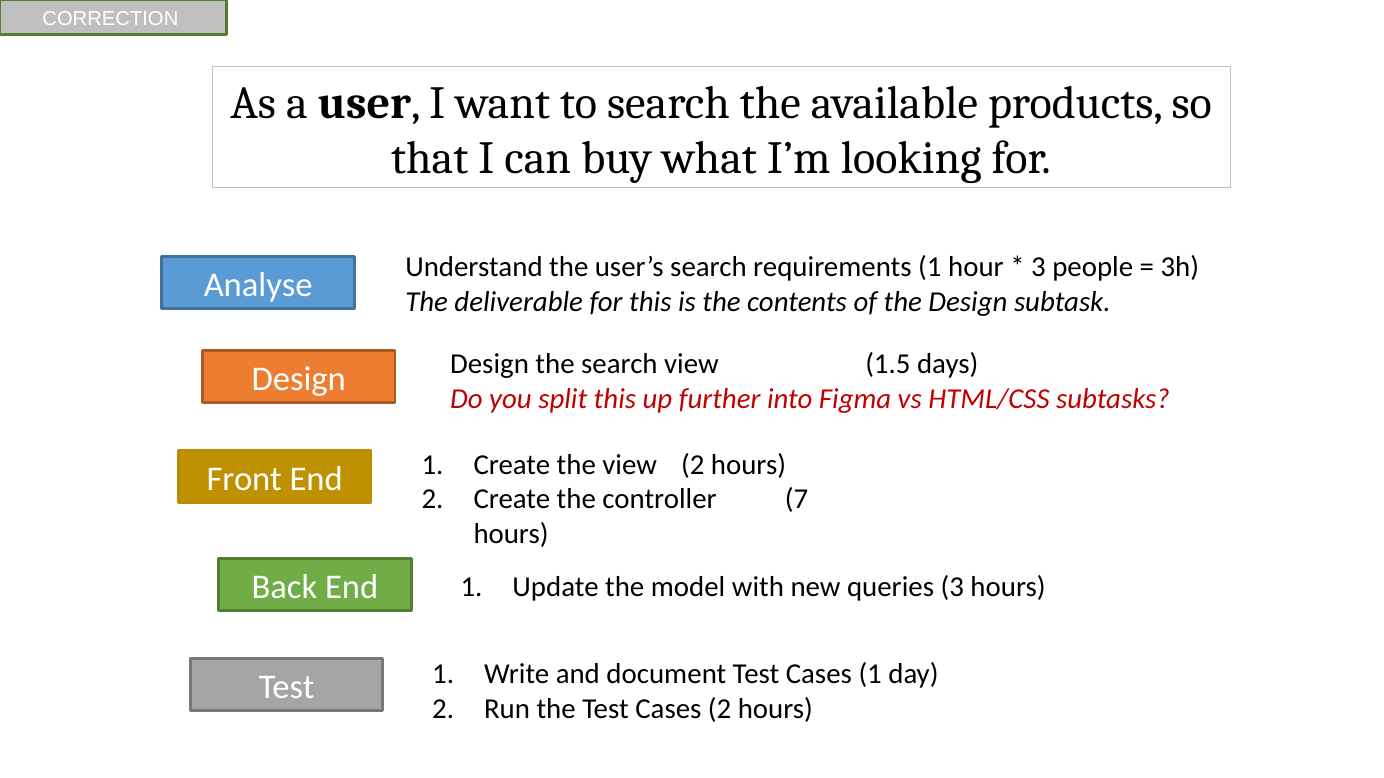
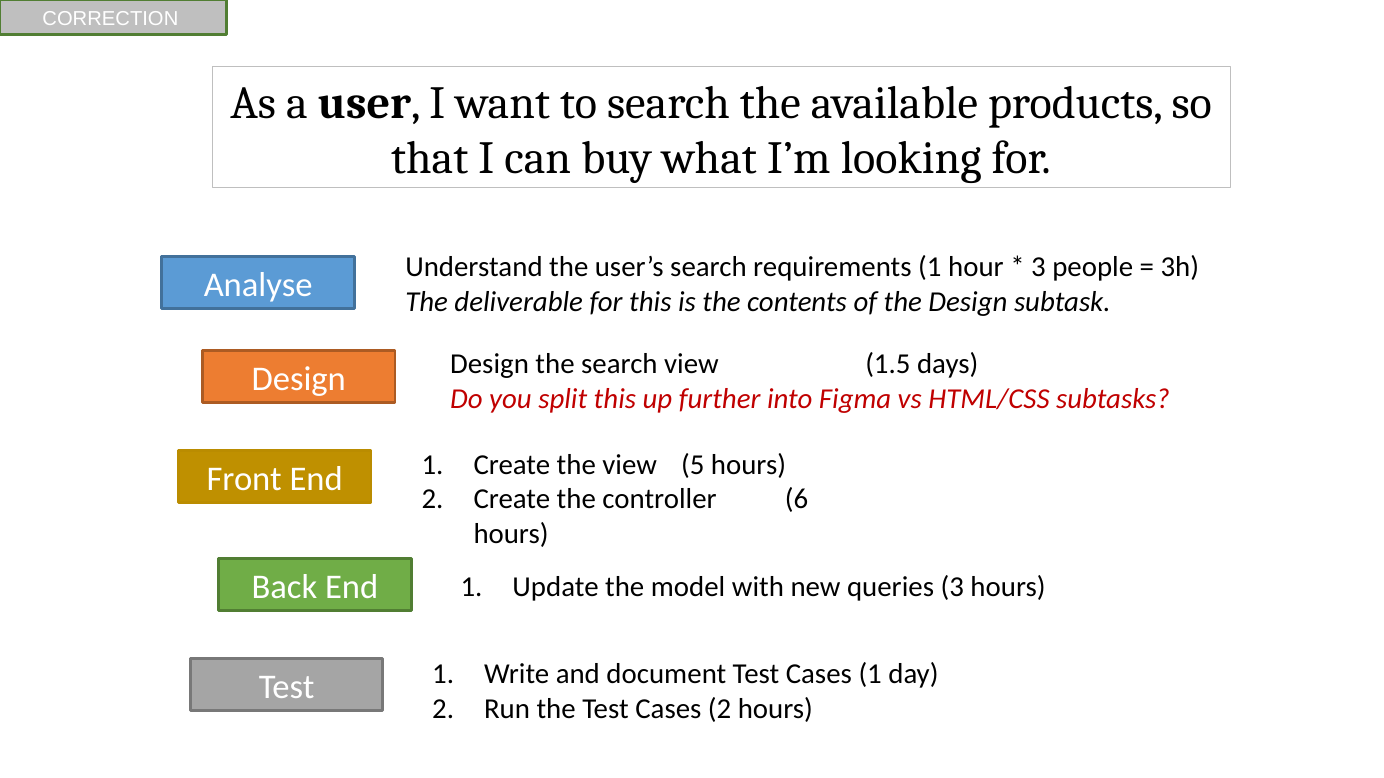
view 2: 2 -> 5 (693, 465)
7: 7 -> 6 (797, 500)
